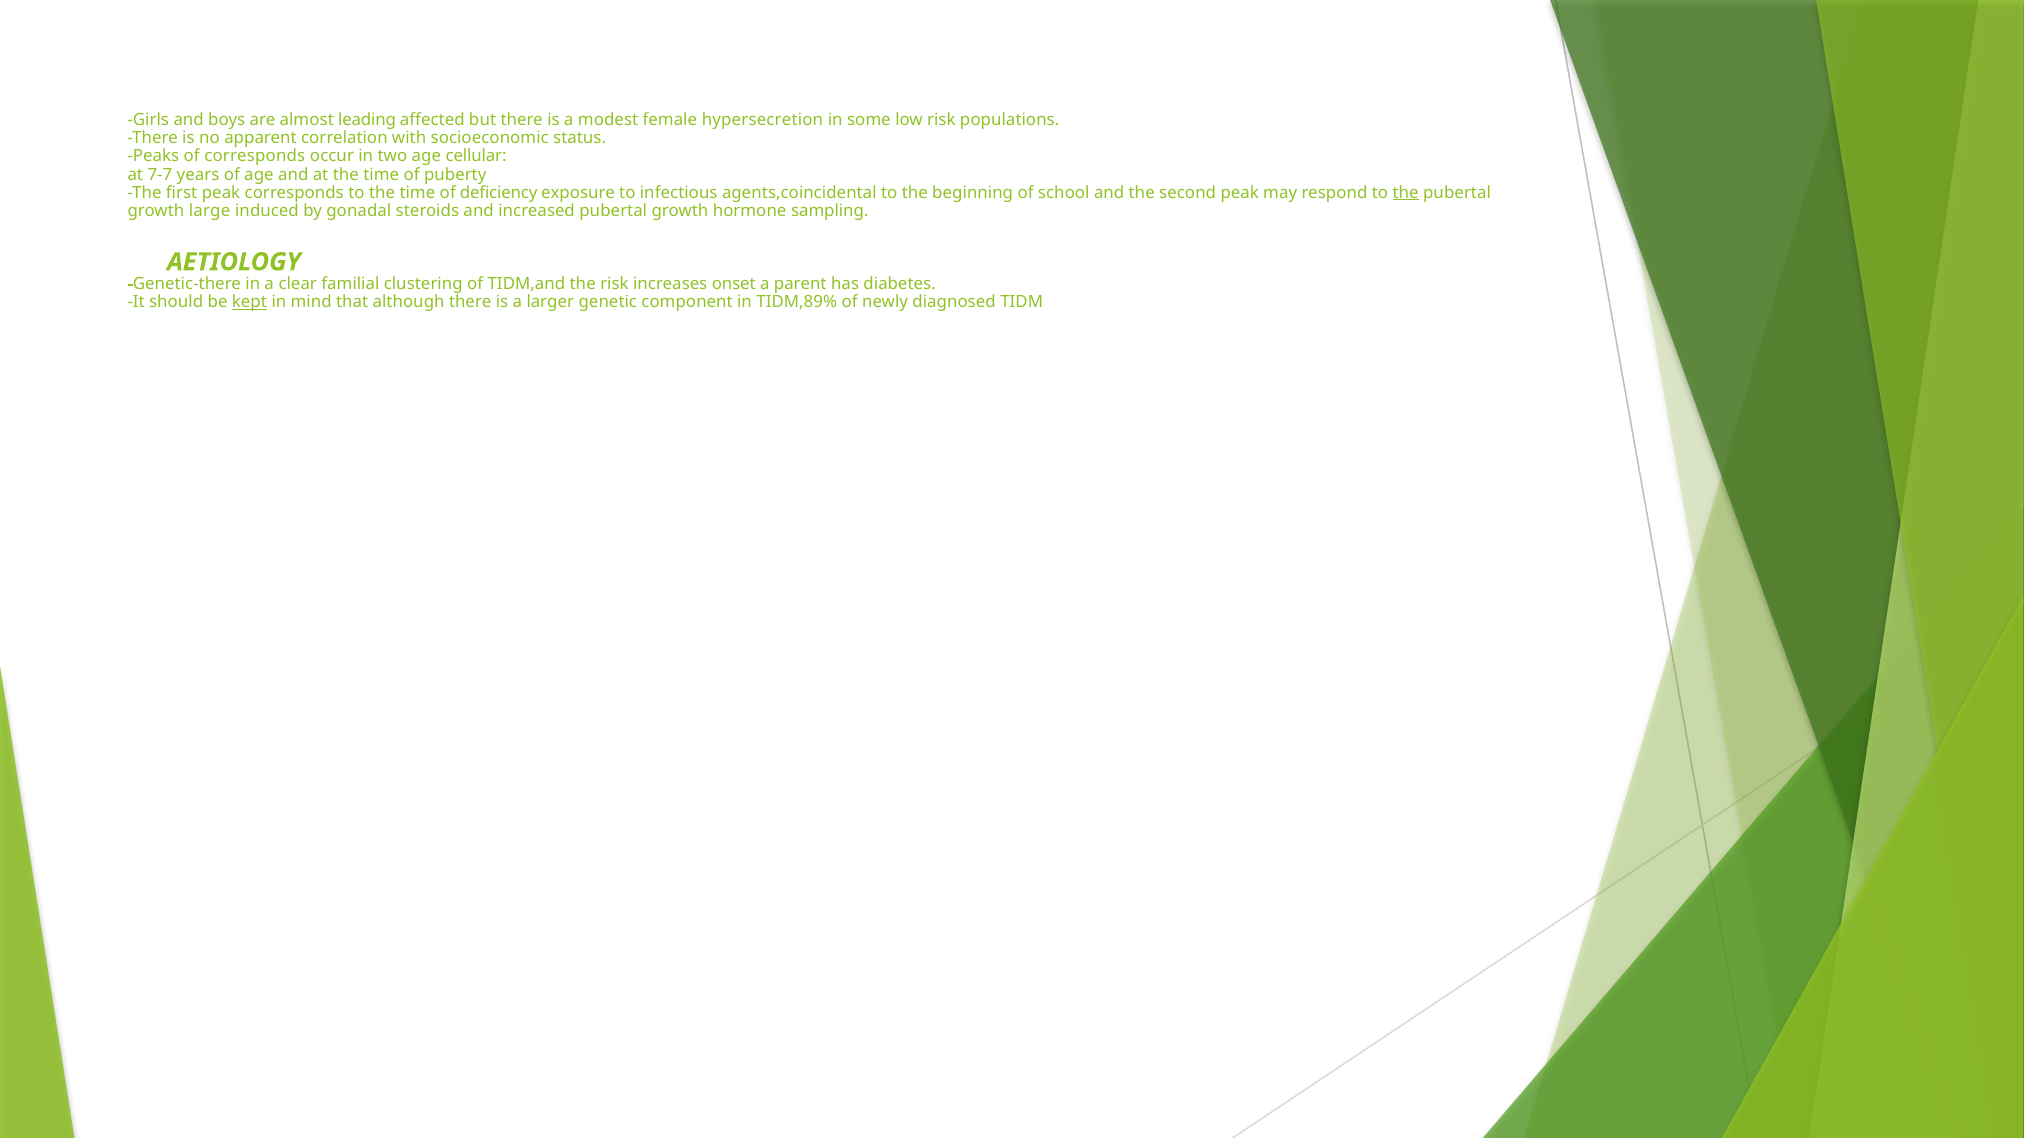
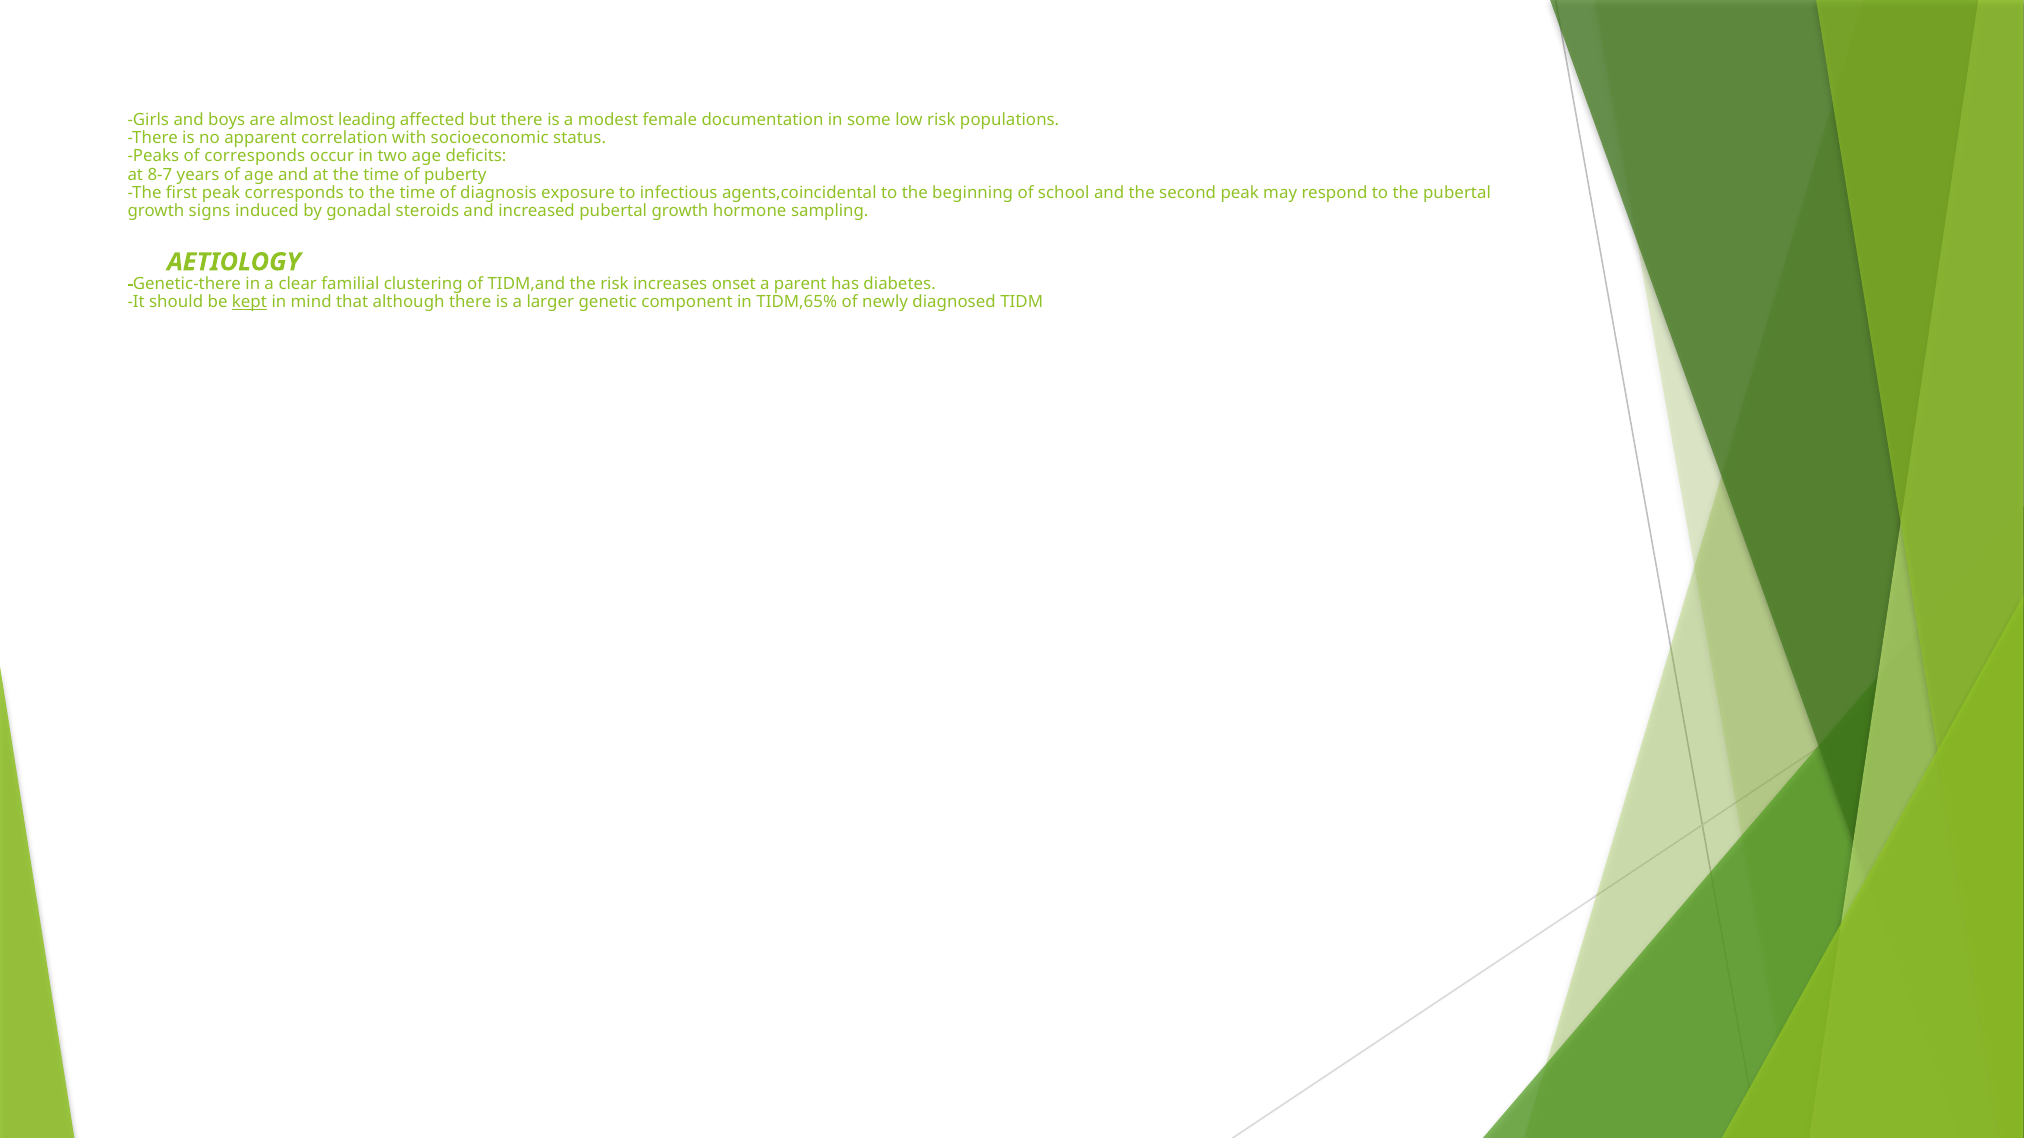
hypersecretion: hypersecretion -> documentation (763, 120)
cellular: cellular -> deficits (476, 156)
7-7: 7-7 -> 8-7 (160, 175)
deficiency: deficiency -> diagnosis (498, 193)
the underline: present -> none (1406, 193)
large: large -> signs (210, 211)
TIDM,89%: TIDM,89% -> TIDM,65% (797, 302)
